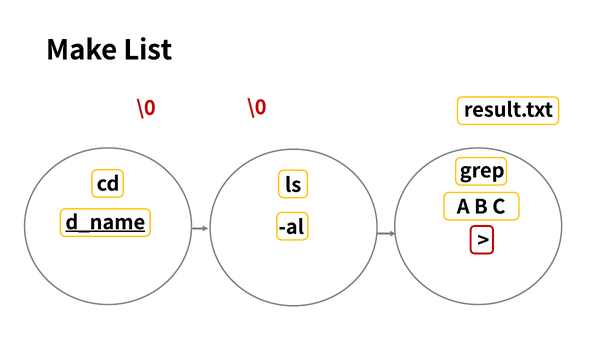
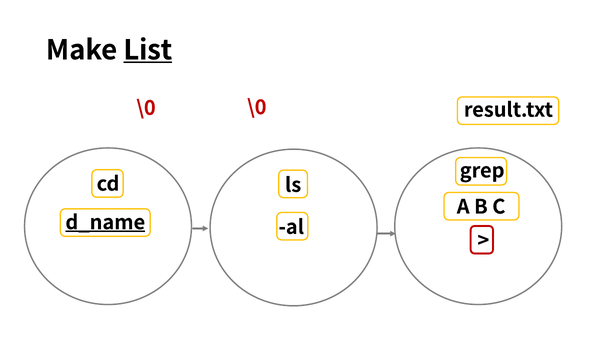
List underline: none -> present (148, 50)
